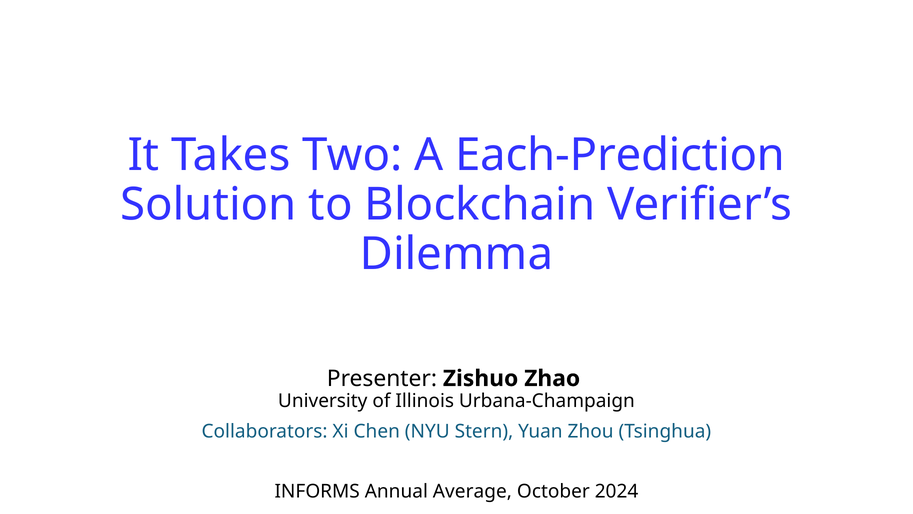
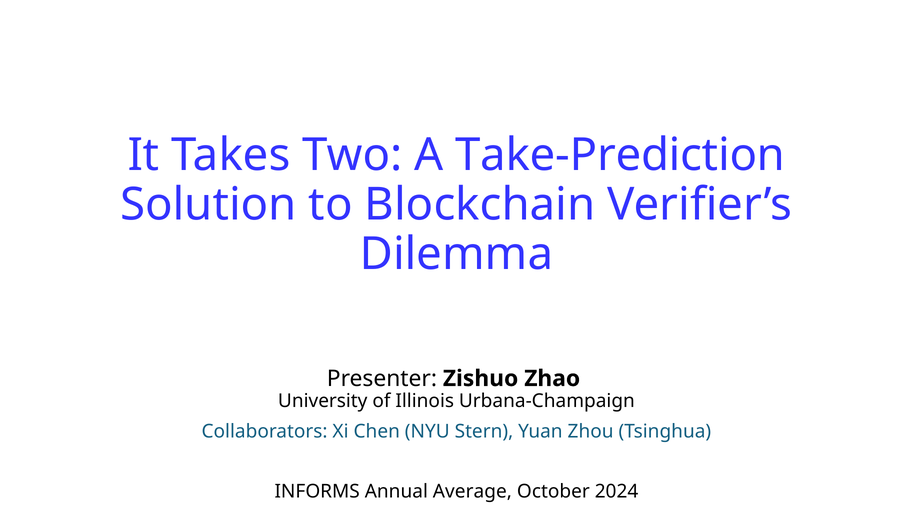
Each-Prediction: Each-Prediction -> Take-Prediction (620, 155)
